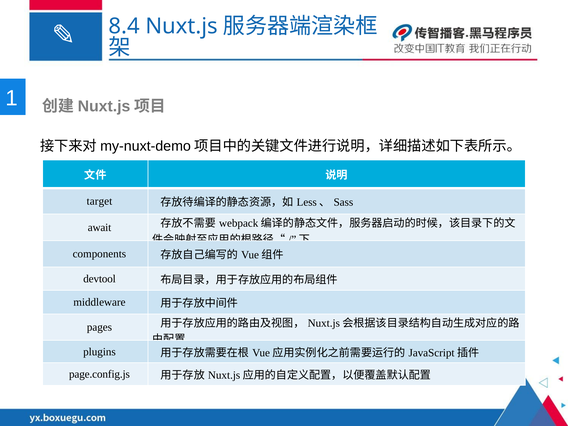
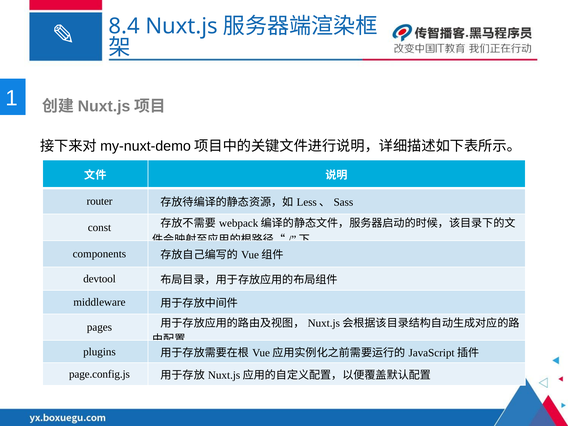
target: target -> router (100, 201)
await: await -> const (99, 227)
